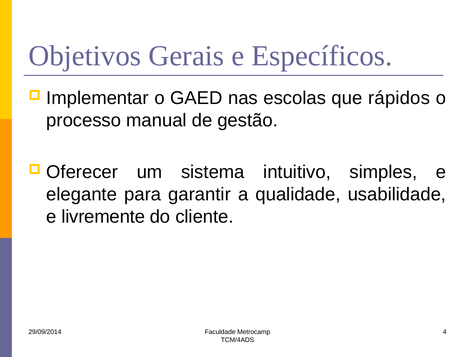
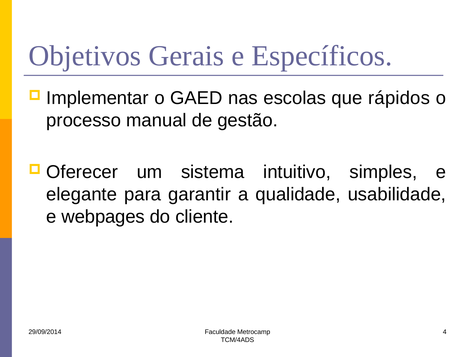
livremente: livremente -> webpages (103, 216)
